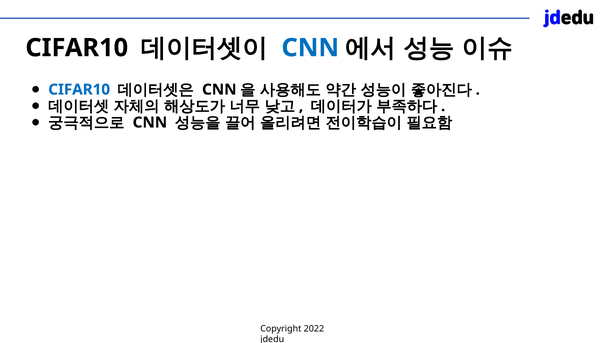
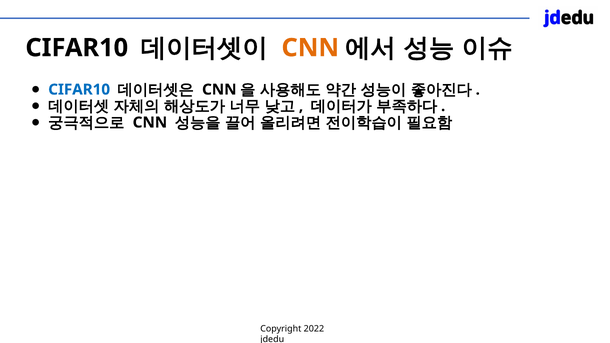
CNN colour: blue -> orange (310, 48)
